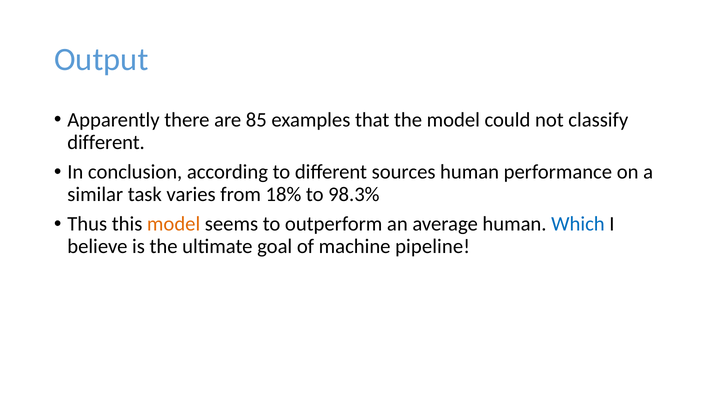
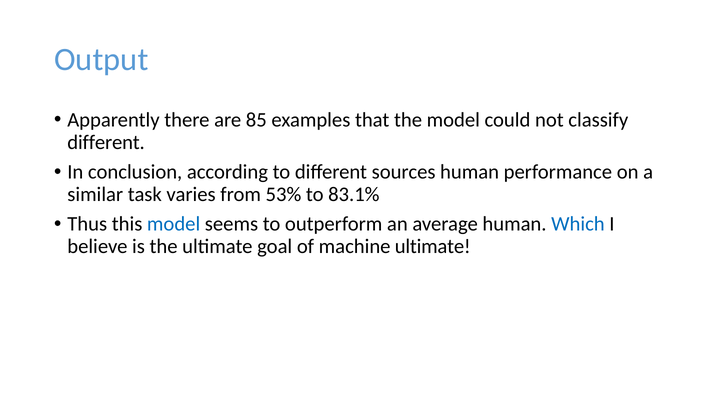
18%: 18% -> 53% (283, 194)
98.3%: 98.3% -> 83.1% (354, 194)
model colour: orange -> blue (174, 224)
machine pipeline: pipeline -> ultimate (433, 246)
